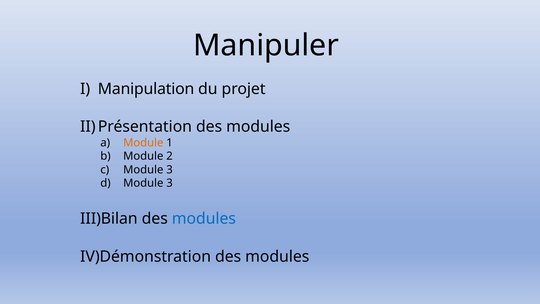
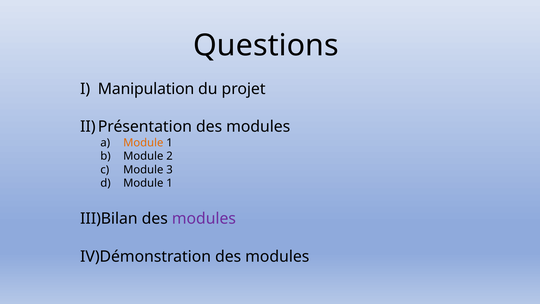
Manipuler: Manipuler -> Questions (266, 45)
3: 3 -> 1 (170, 183)
modules colour: blue -> purple (204, 218)
